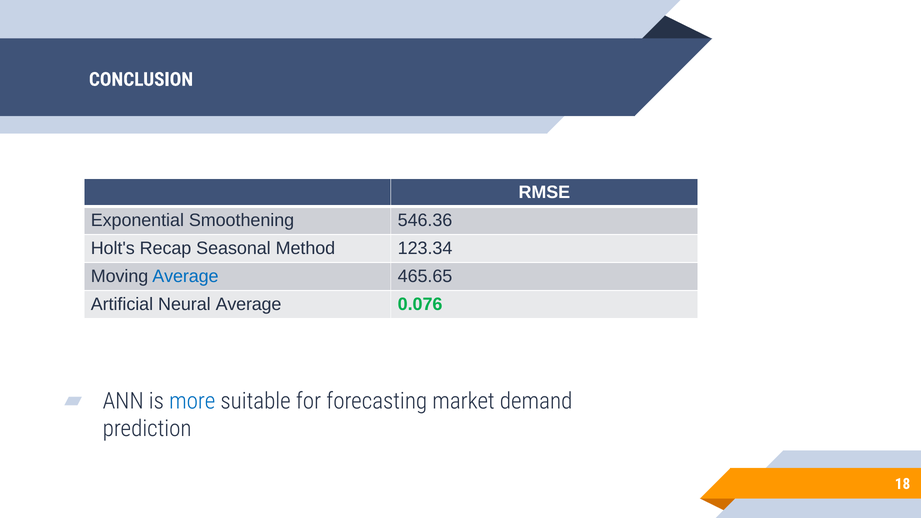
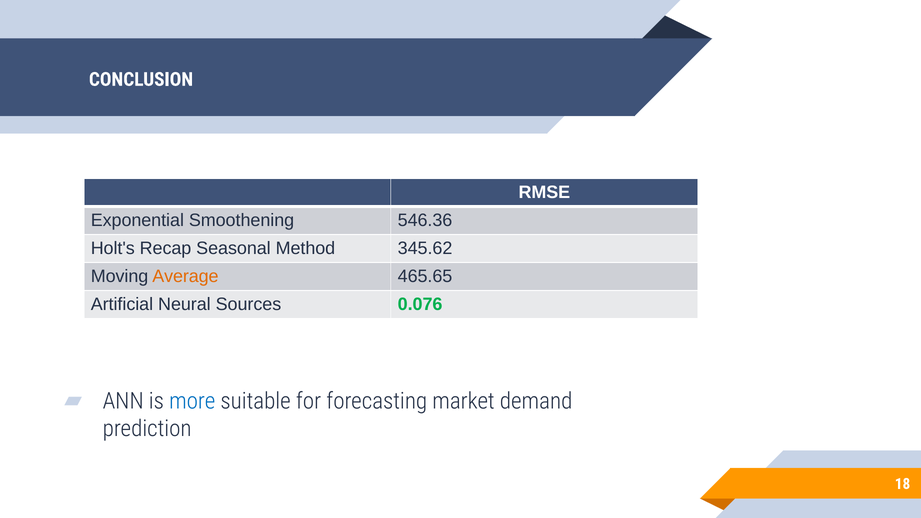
123.34: 123.34 -> 345.62 (425, 248)
Average colour: blue -> orange (185, 276)
Neural Average: Average -> Sources (248, 304)
